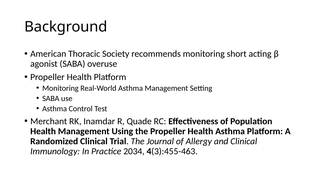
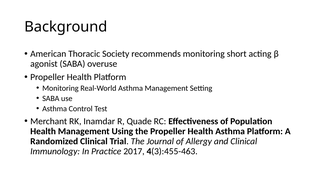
2034: 2034 -> 2017 (134, 152)
